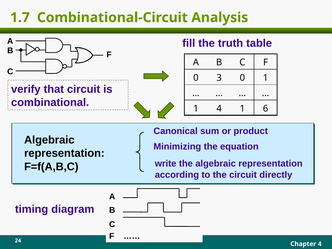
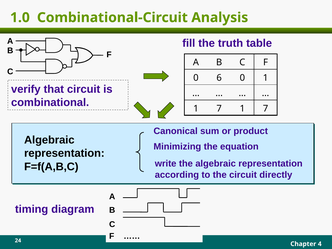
1.7: 1.7 -> 1.0 (20, 18)
3: 3 -> 6 (219, 78)
4: 4 -> 7 (219, 109)
6: 6 -> 7 (266, 109)
